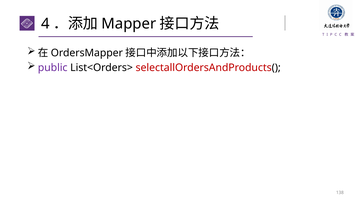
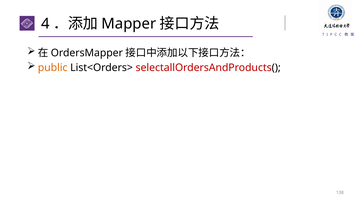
public colour: purple -> orange (53, 67)
